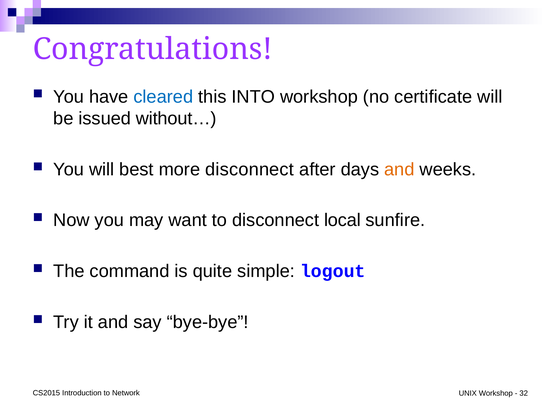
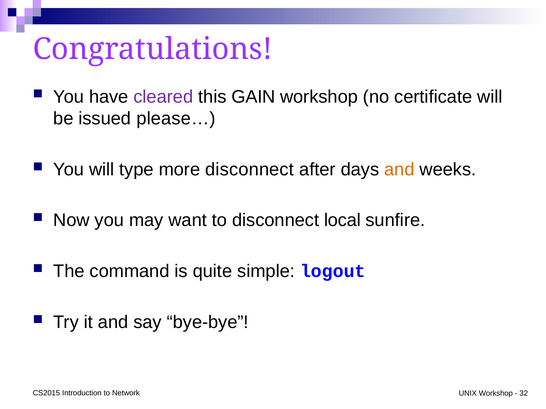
cleared colour: blue -> purple (163, 97)
INTO: INTO -> GAIN (253, 97)
without…: without… -> please… (176, 119)
best: best -> type (136, 170)
